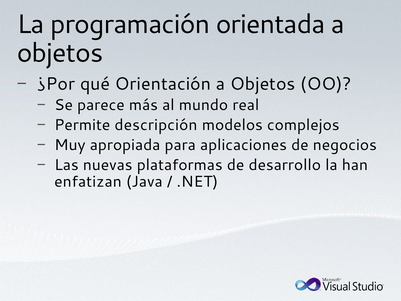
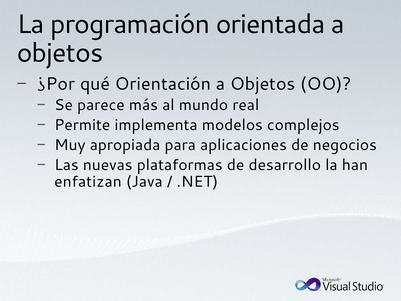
descripción: descripción -> implementa (156, 125)
